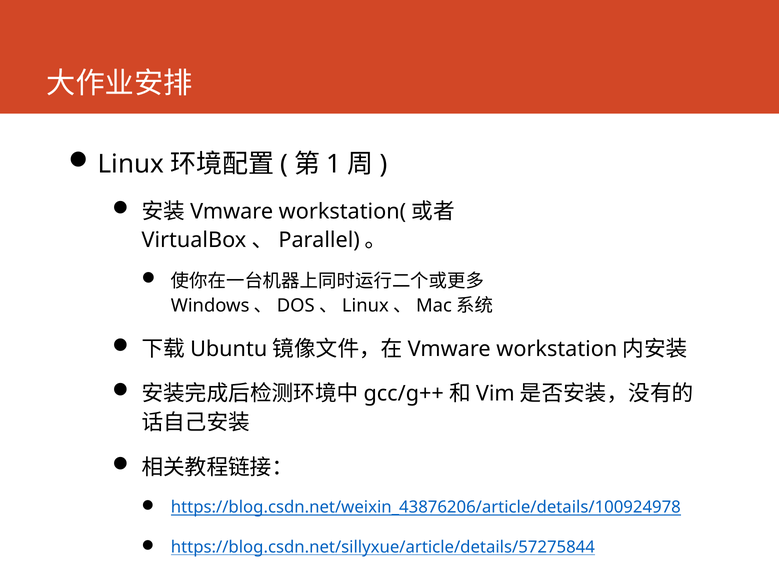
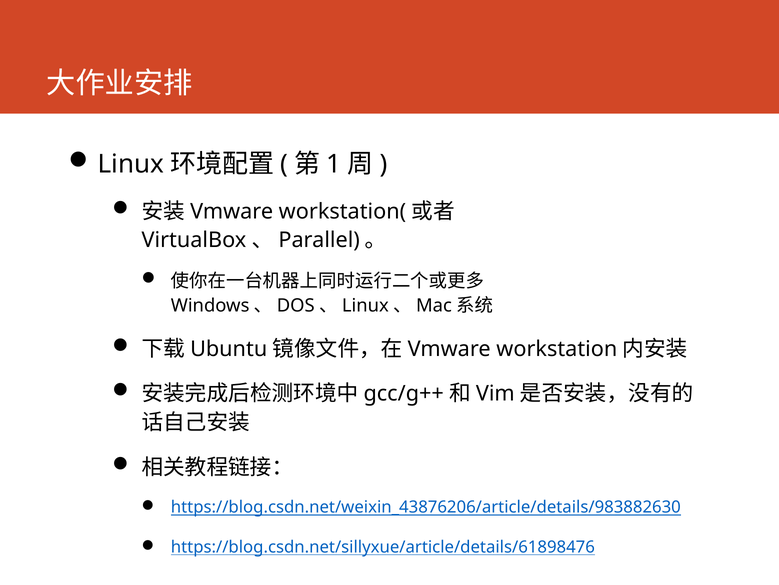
https://blog.csdn.net/weixin_43876206/article/details/100924978: https://blog.csdn.net/weixin_43876206/article/details/100924978 -> https://blog.csdn.net/weixin_43876206/article/details/983882630 (426, 506)
https://blog.csdn.net/sillyxue/article/details/57275844: https://blog.csdn.net/sillyxue/article/details/57275844 -> https://blog.csdn.net/sillyxue/article/details/61898476 (383, 546)
